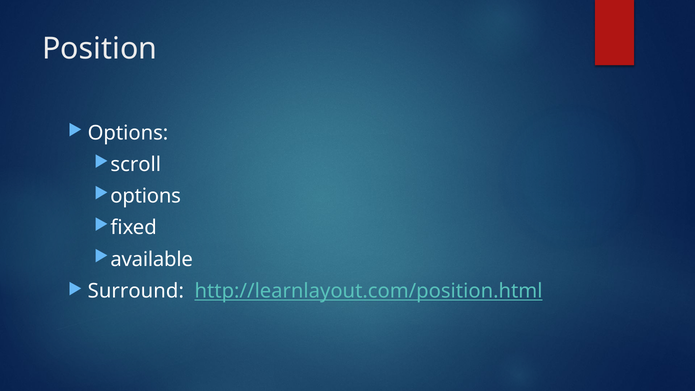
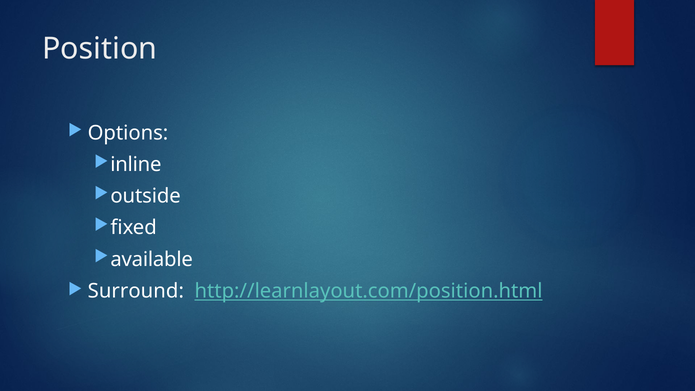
scroll: scroll -> inline (136, 165)
options: options -> outside (146, 196)
